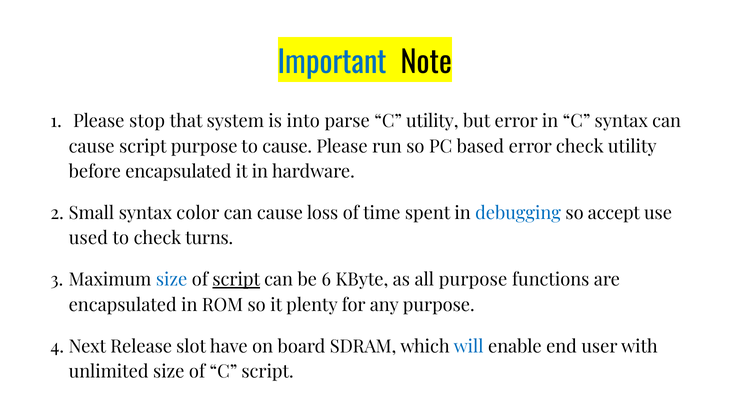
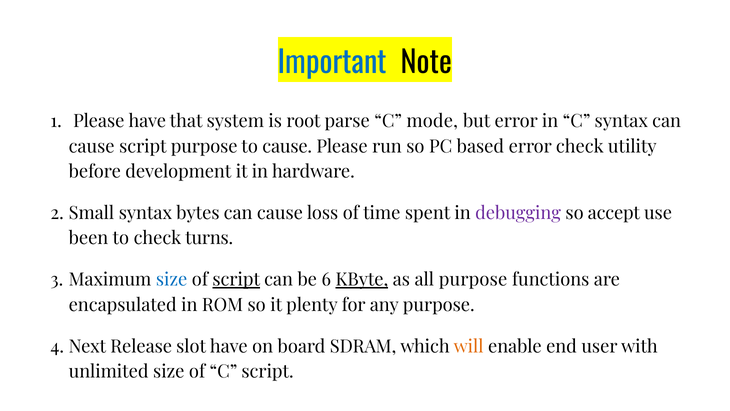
Please stop: stop -> have (147, 121)
into: into -> root (303, 121)
C utility: utility -> mode (432, 121)
before encapsulated: encapsulated -> development (178, 172)
color: color -> bytes (198, 213)
debugging colour: blue -> purple (518, 213)
used: used -> been (88, 238)
KByte underline: none -> present (362, 280)
will colour: blue -> orange (469, 346)
